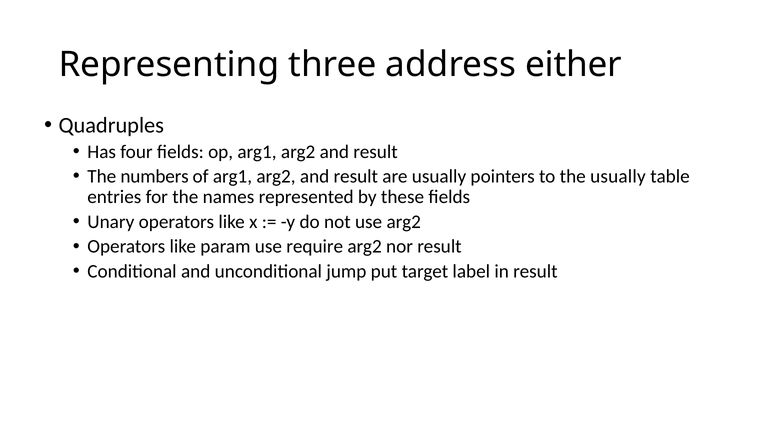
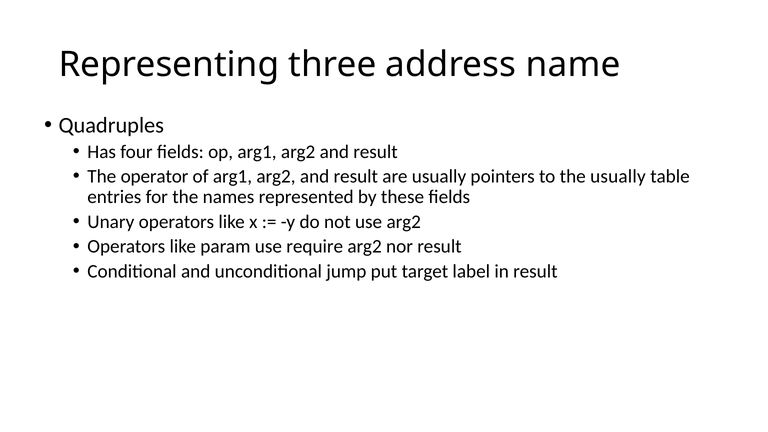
either: either -> name (573, 65)
numbers: numbers -> operator (155, 176)
